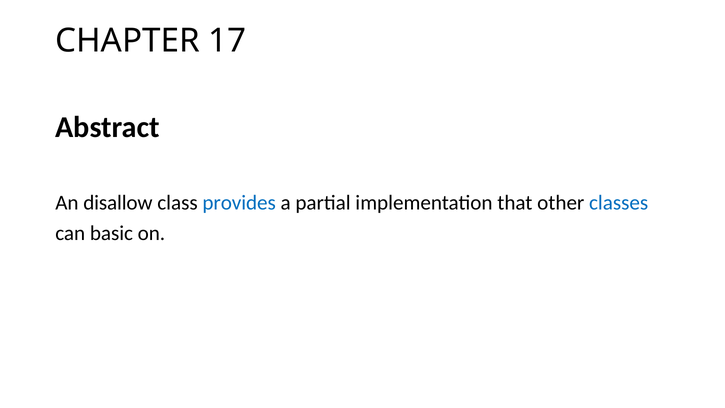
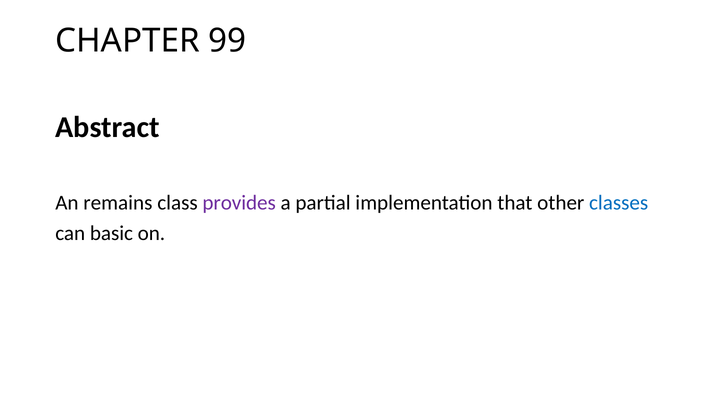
17: 17 -> 99 (227, 41)
disallow: disallow -> remains (118, 203)
provides colour: blue -> purple (239, 203)
